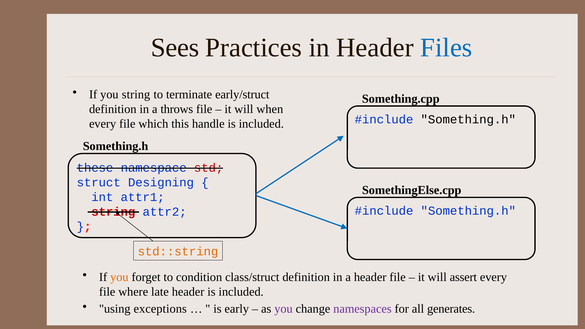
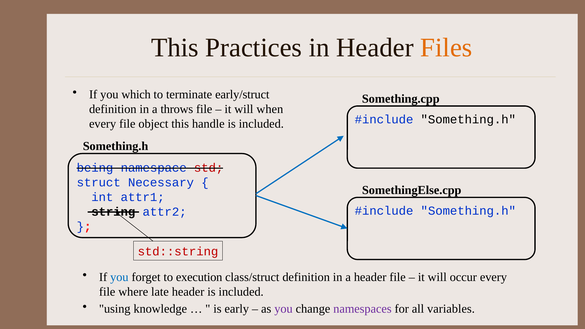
Sees: Sees -> This (175, 48)
Files colour: blue -> orange (446, 48)
you string: string -> which (136, 94)
which: which -> object (153, 124)
these: these -> being (95, 168)
Designing: Designing -> Necessary (161, 183)
string colour: red -> black (113, 212)
std::string colour: orange -> red (178, 252)
you colour: orange -> blue (119, 277)
condition: condition -> execution (199, 277)
assert: assert -> occur (463, 277)
exceptions: exceptions -> knowledge (160, 309)
generates: generates -> variables (451, 309)
